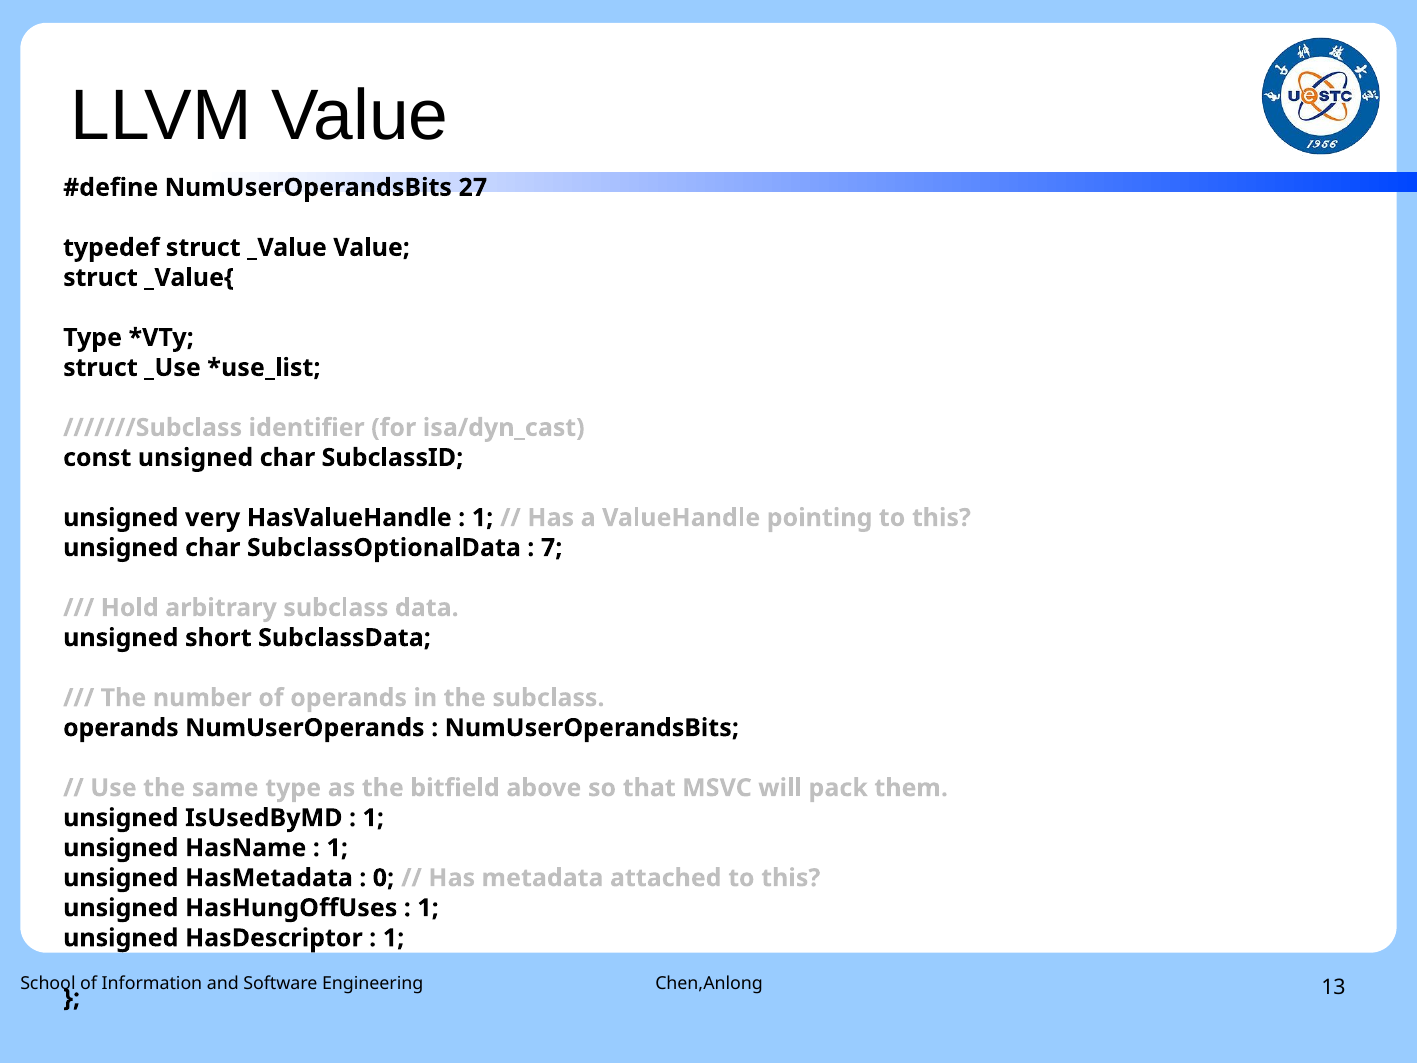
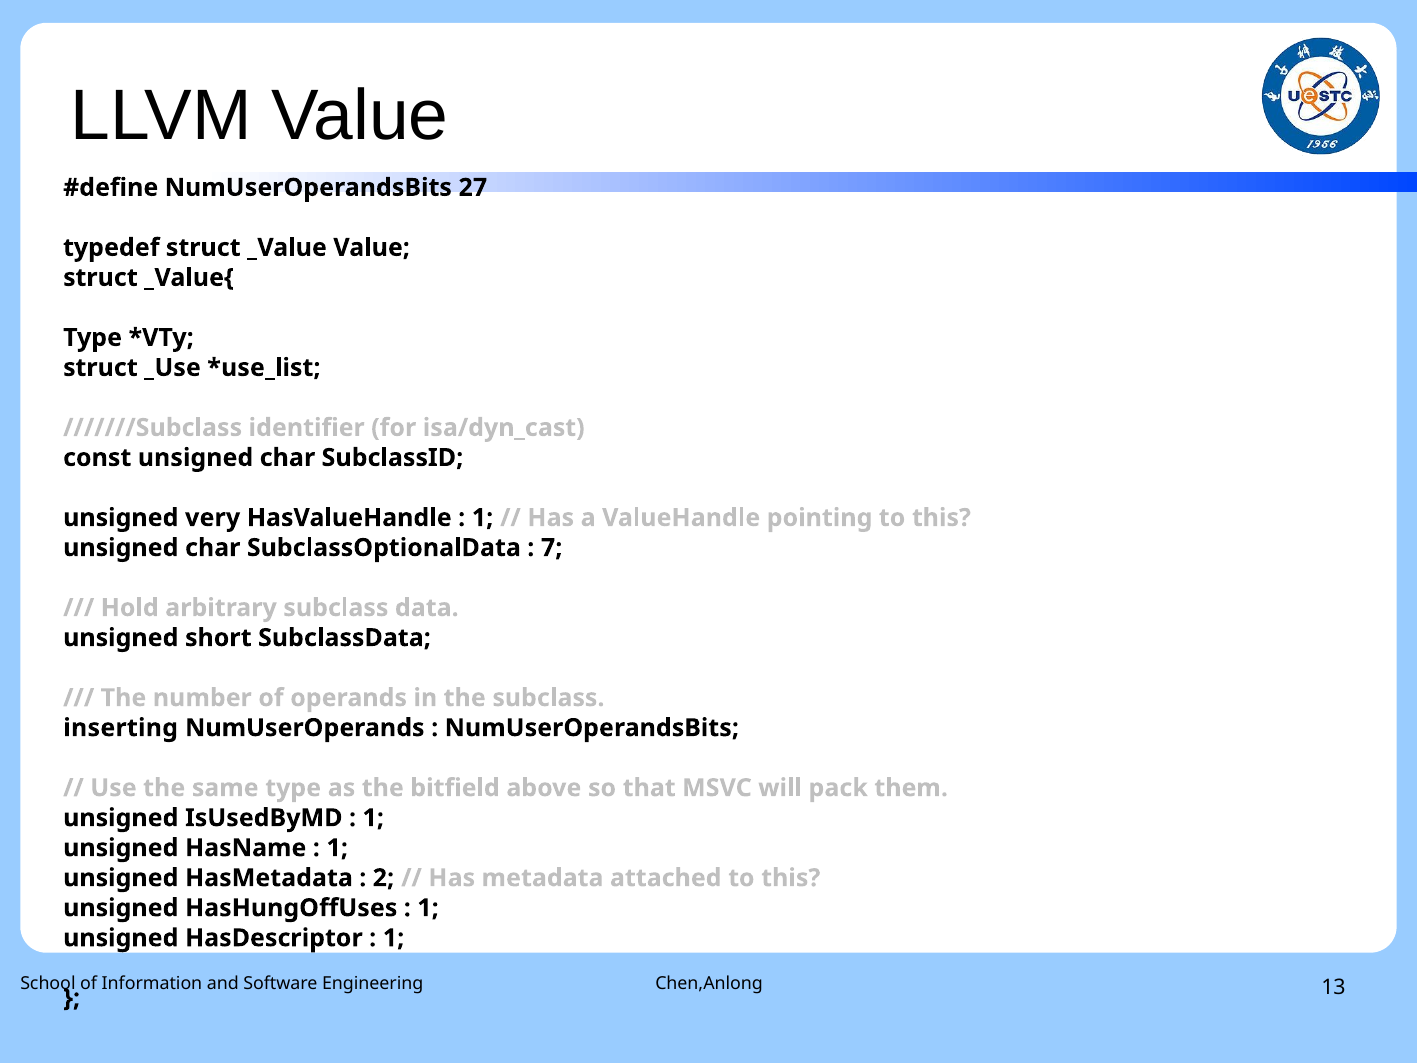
operands: operands -> inserting (121, 728)
0: 0 -> 2 (383, 878)
